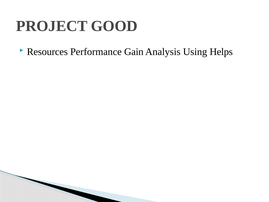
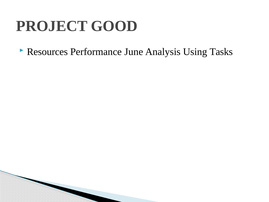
Gain: Gain -> June (134, 52)
Helps: Helps -> Tasks (221, 52)
